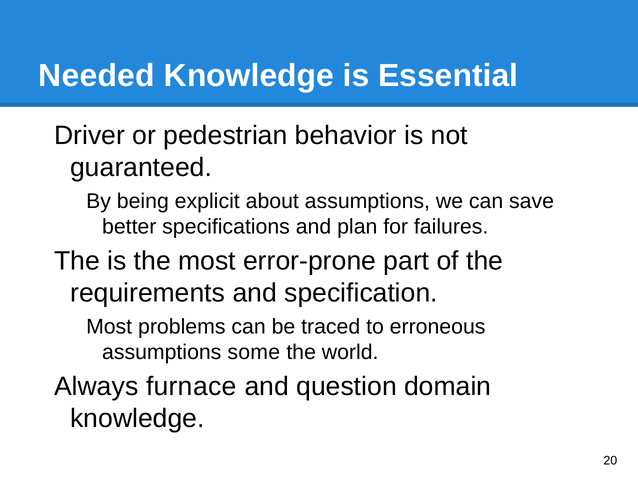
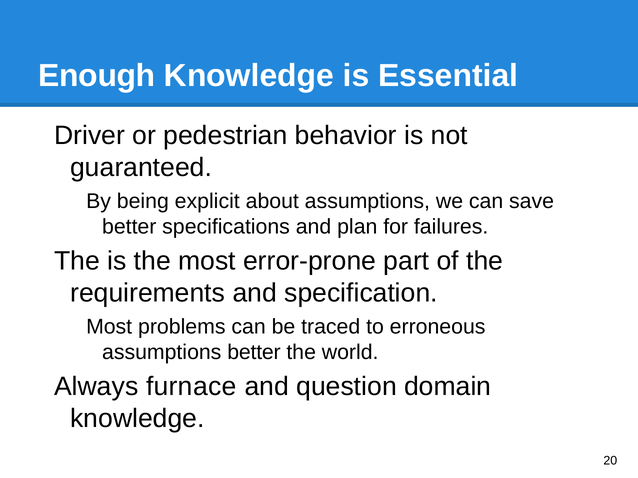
Needed: Needed -> Enough (97, 76)
assumptions some: some -> better (254, 352)
